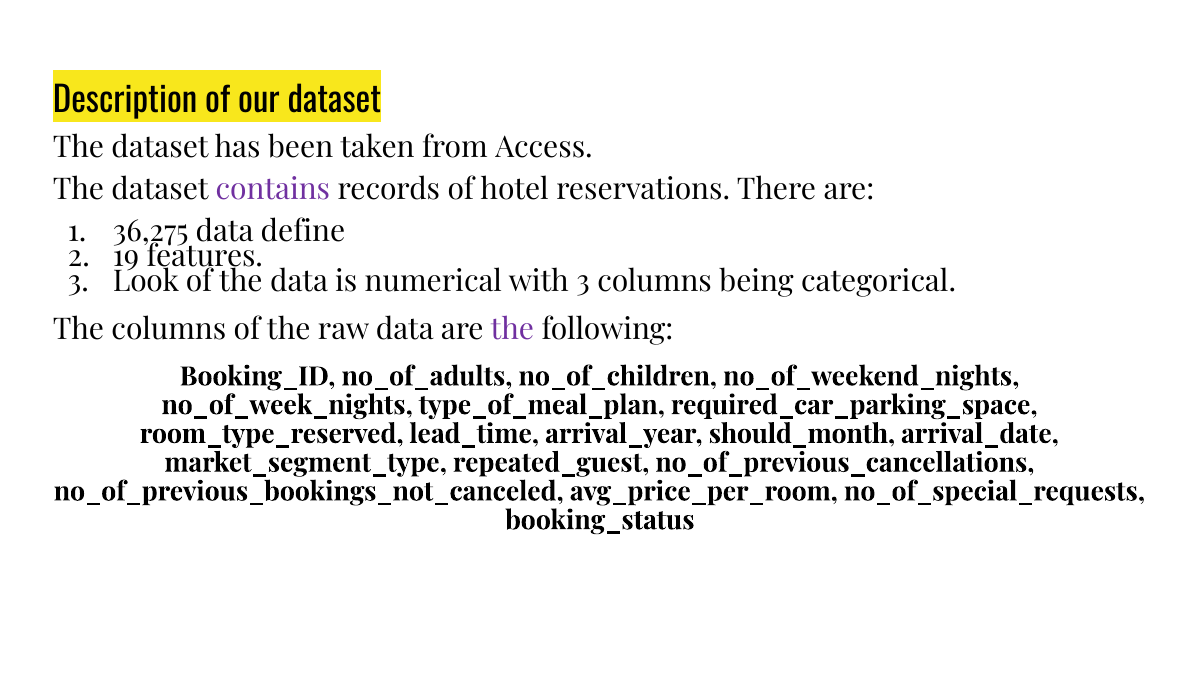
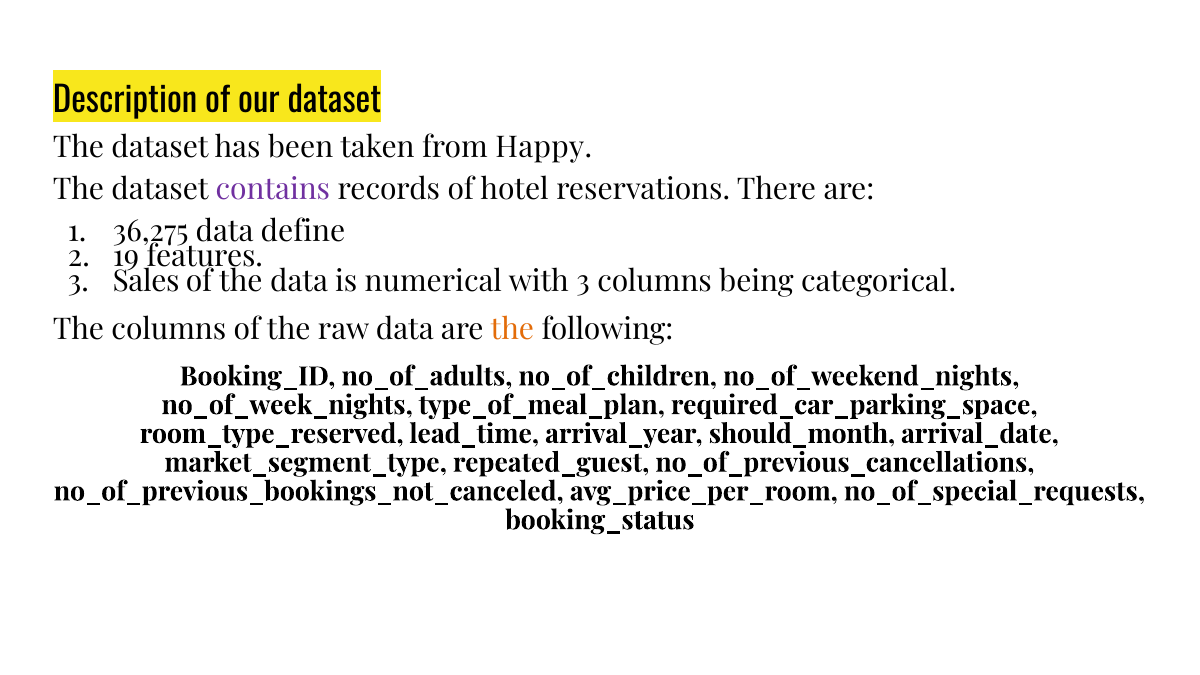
Access: Access -> Happy (544, 148)
Look: Look -> Sales (146, 282)
the colour: purple -> orange (512, 329)
